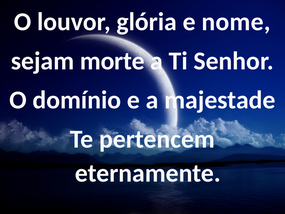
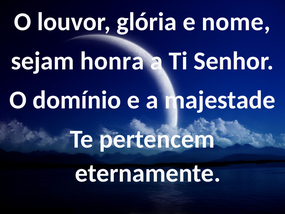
morte: morte -> honra (112, 61)
